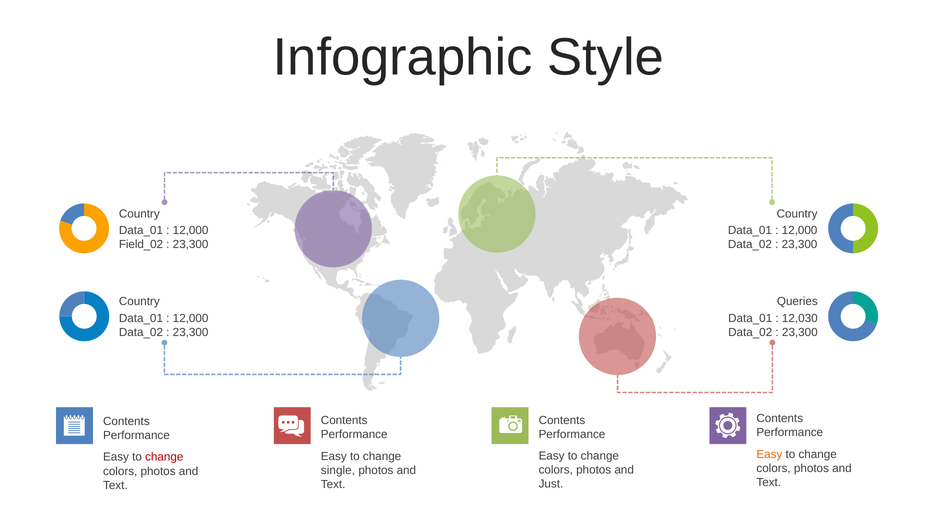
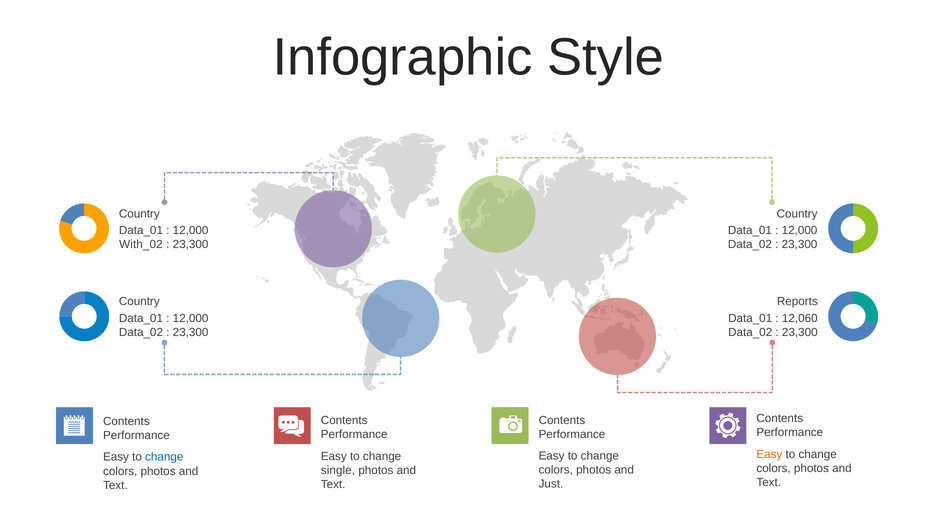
Field_02: Field_02 -> With_02 (141, 244)
Queries: Queries -> Reports (797, 302)
12,030: 12,030 -> 12,060 (800, 318)
change colour: red -> blue (164, 457)
